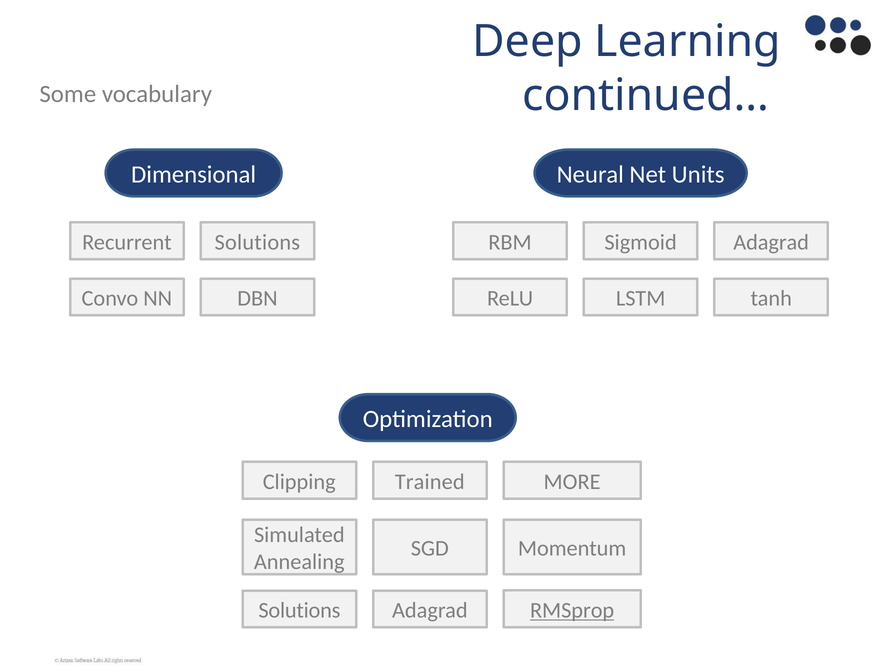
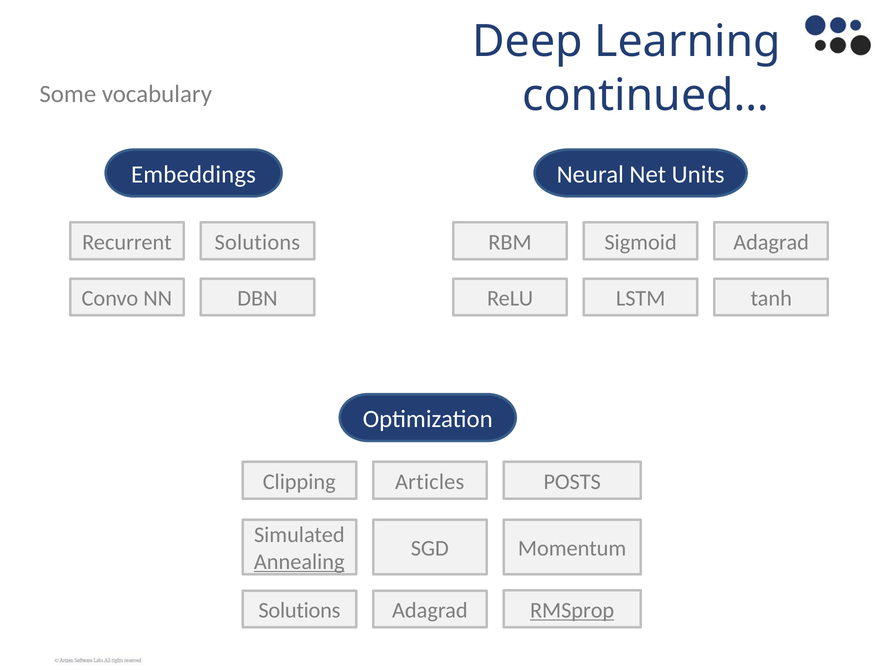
Dimensional: Dimensional -> Embeddings (194, 175)
Trained: Trained -> Articles (430, 482)
MORE: MORE -> POSTS (572, 482)
Annealing underline: none -> present (299, 562)
